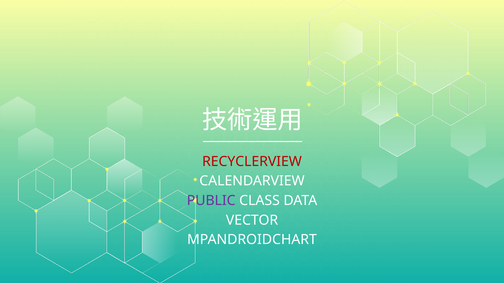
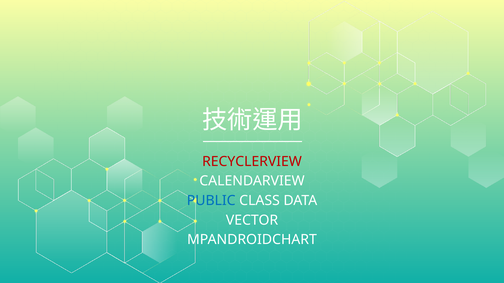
PUBLIC colour: purple -> blue (211, 201)
